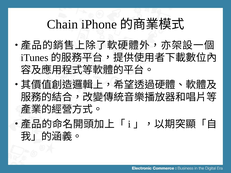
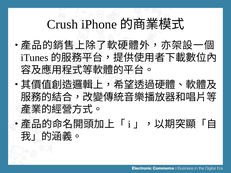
Chain: Chain -> Crush (62, 24)
